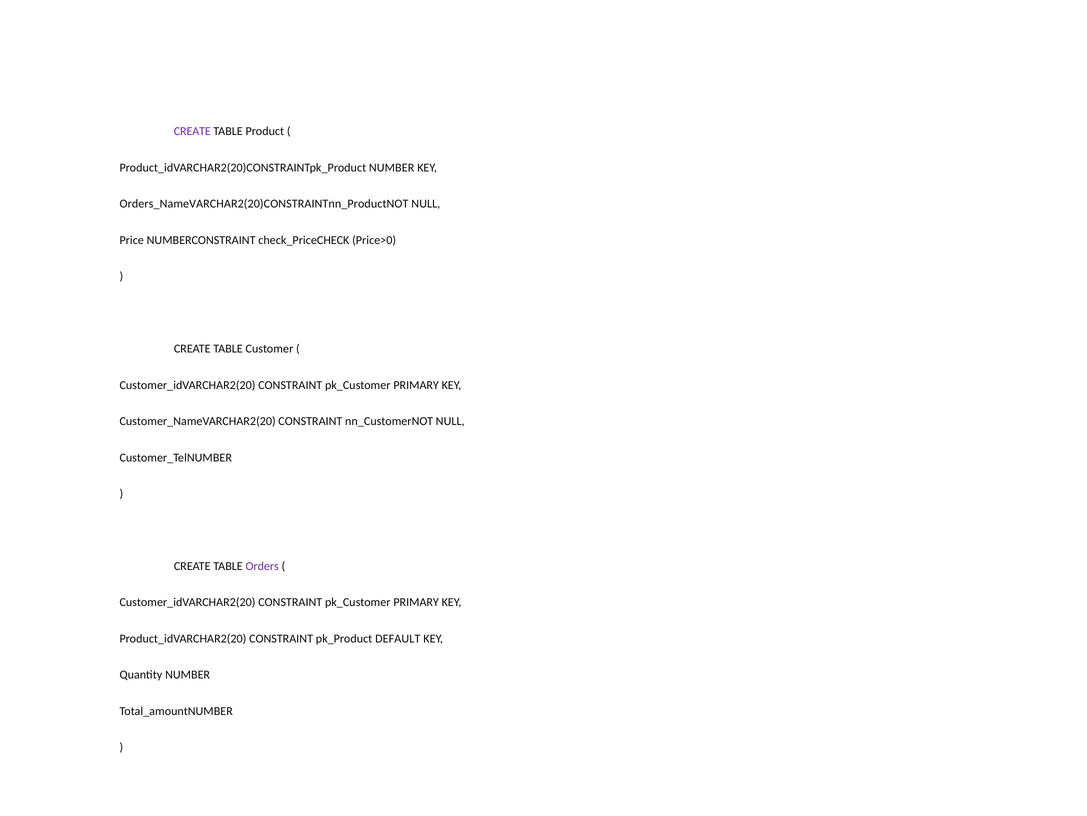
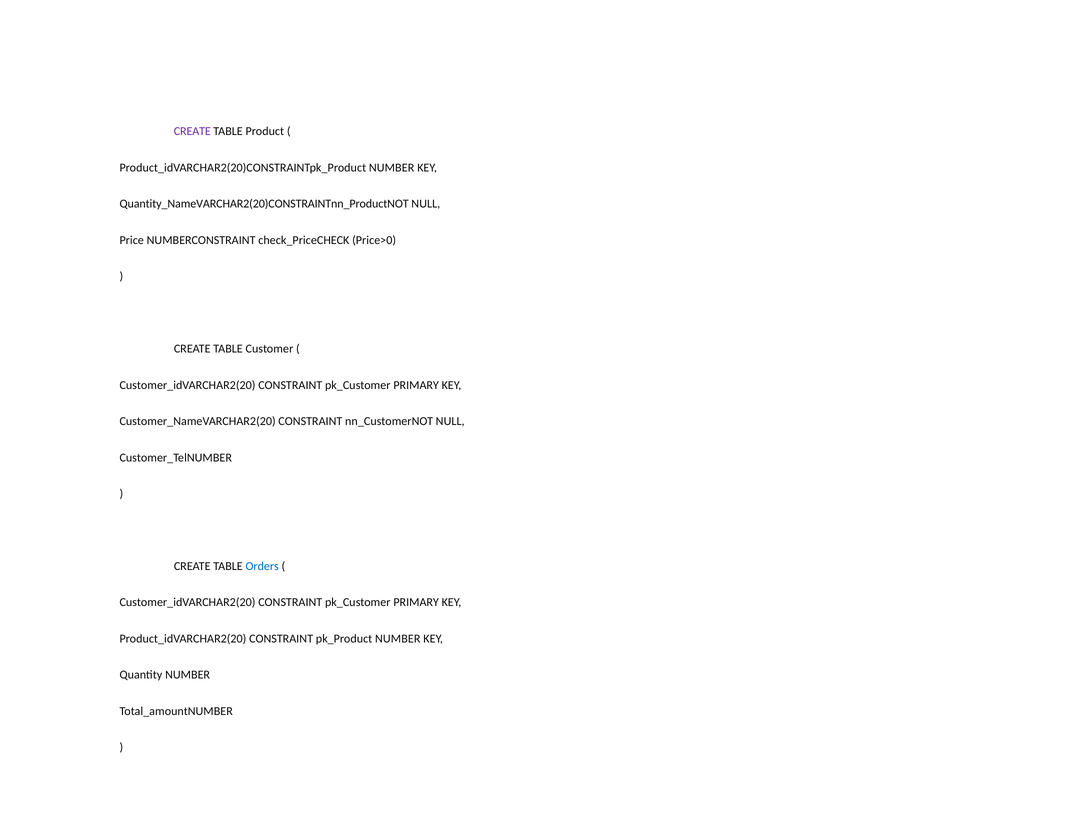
Orders_NameVARCHAR2(20)CONSTRAINTnn_ProductNOT: Orders_NameVARCHAR2(20)CONSTRAINTnn_ProductNOT -> Quantity_NameVARCHAR2(20)CONSTRAINTnn_ProductNOT (264, 204)
Orders colour: purple -> blue (262, 566)
pk_Product DEFAULT: DEFAULT -> NUMBER (398, 638)
